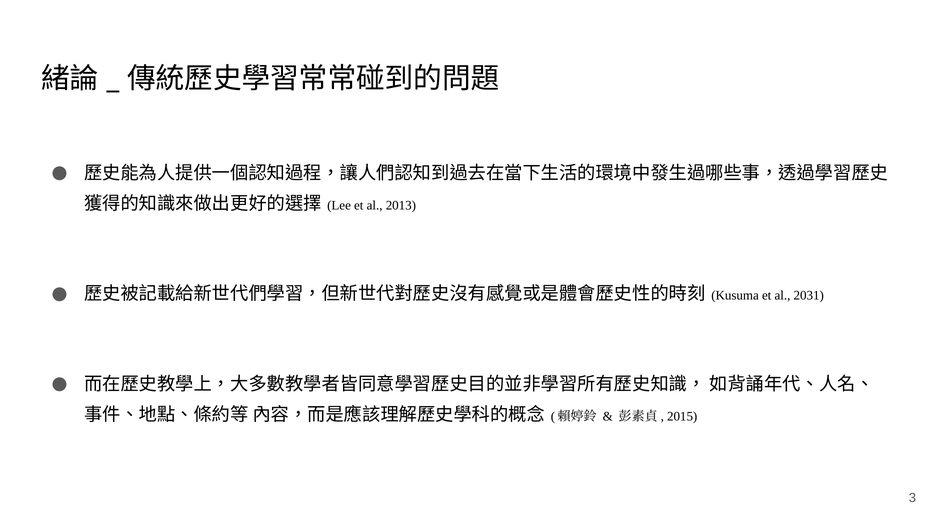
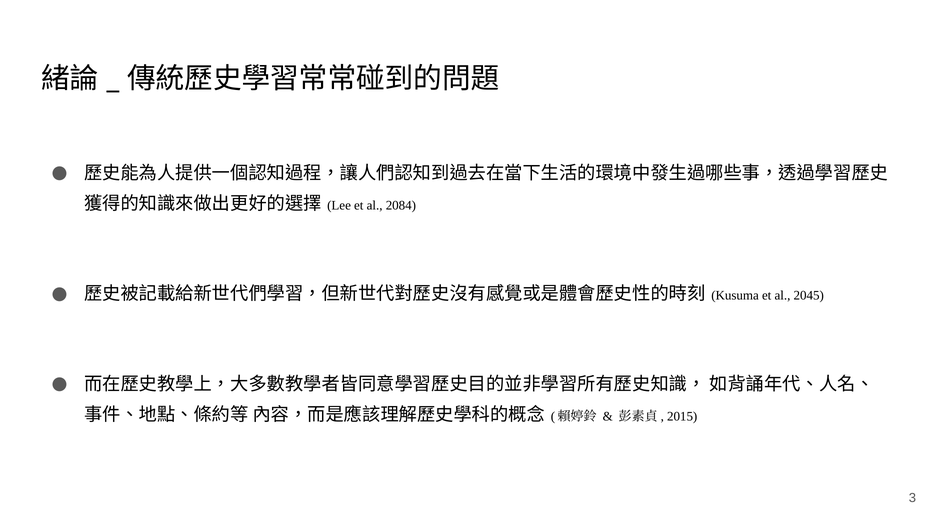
2013: 2013 -> 2084 (401, 206)
2031: 2031 -> 2045 (809, 296)
